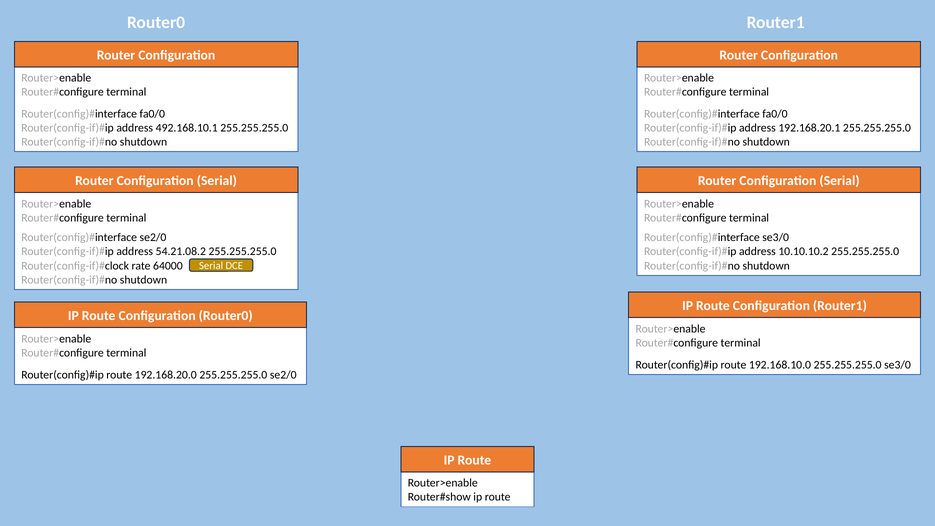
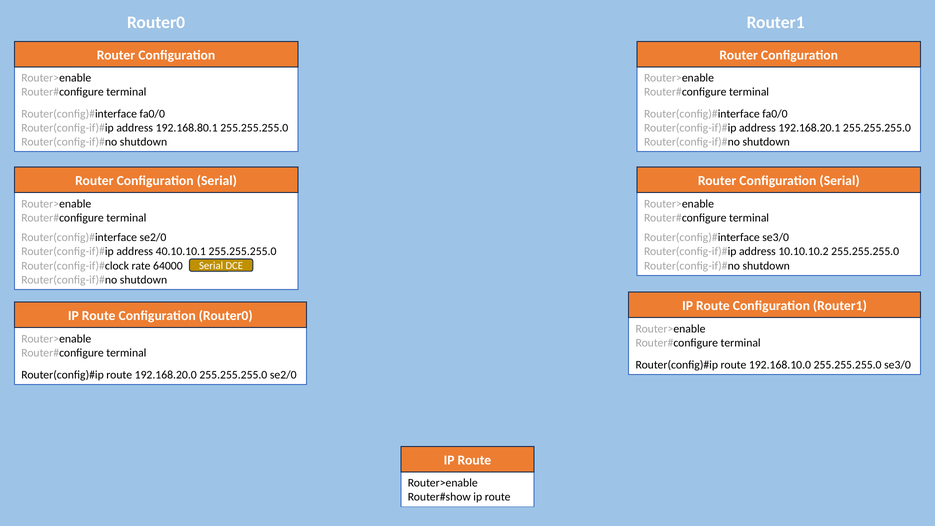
492.168.10.1: 492.168.10.1 -> 192.168.80.1 (187, 128)
54.21.08.2: 54.21.08.2 -> 40.10.10.1 (181, 252)
